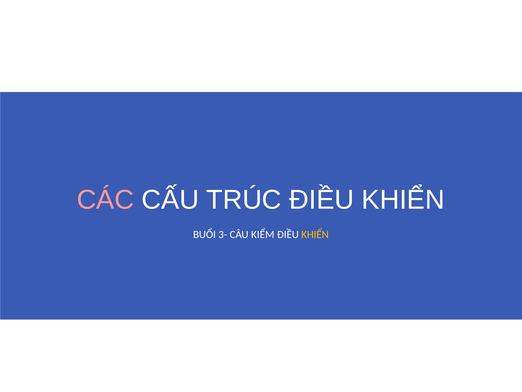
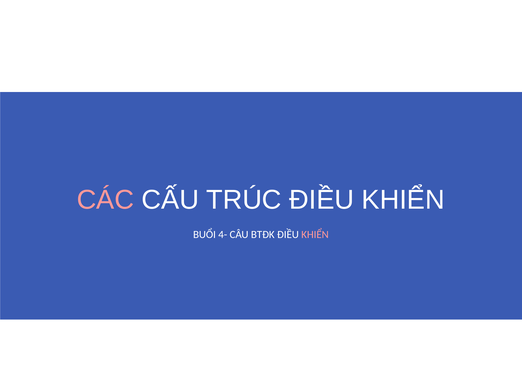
3-: 3- -> 4- (223, 234)
KIỂM: KIỂM -> BTĐK (263, 234)
KHIỂN colour: yellow -> pink (315, 234)
